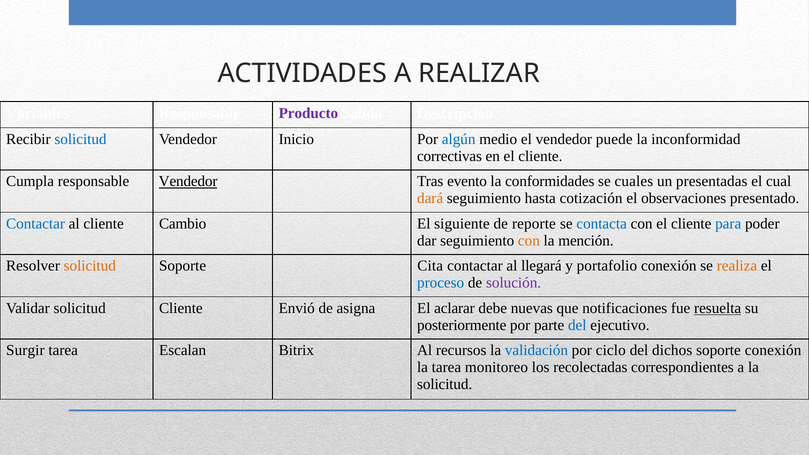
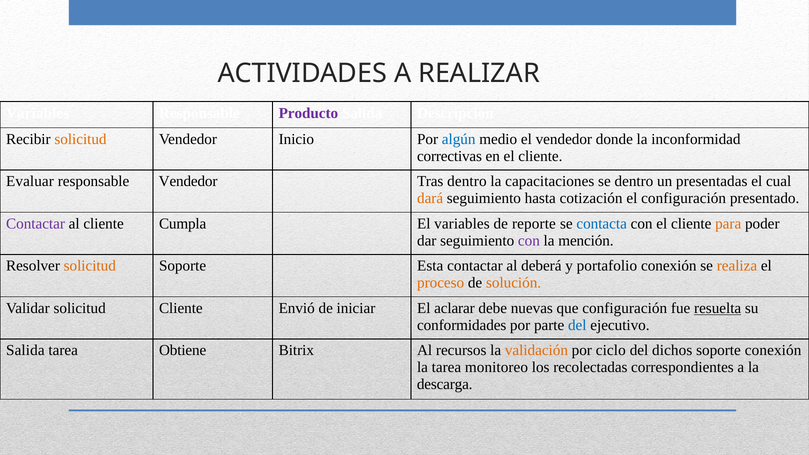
solicitud colour: blue -> orange (81, 139)
puede: puede -> donde (614, 139)
Cumpla: Cumpla -> Evaluar (30, 182)
Vendedor underline: present -> none (188, 182)
Tras evento: evento -> dentro (467, 182)
conformidades: conformidades -> capacitaciones (550, 182)
se cuales: cuales -> dentro (634, 182)
el observaciones: observaciones -> configuración (684, 198)
Contactar colour: blue -> purple (36, 224)
Cambio: Cambio -> Cumpla (183, 224)
El siguiente: siguiente -> variables (462, 224)
para colour: blue -> orange (728, 224)
con colour: orange -> purple (529, 241)
Cita: Cita -> Esta (430, 266)
llegará: llegará -> deberá (541, 266)
proceso colour: blue -> orange (441, 283)
solución colour: purple -> orange (514, 283)
asigna: asigna -> iniciar (356, 308)
que notificaciones: notificaciones -> configuración (625, 308)
posteriormente: posteriormente -> conformidades (462, 325)
Surgir: Surgir -> Salida (25, 351)
Escalan: Escalan -> Obtiene (183, 351)
validación colour: blue -> orange (536, 351)
solicitud: solicitud -> descarga (445, 384)
